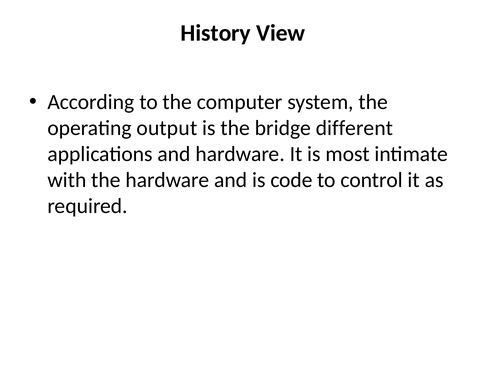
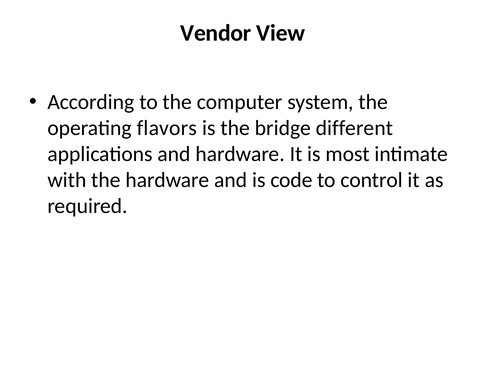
History: History -> Vendor (216, 33)
output: output -> flavors (167, 128)
